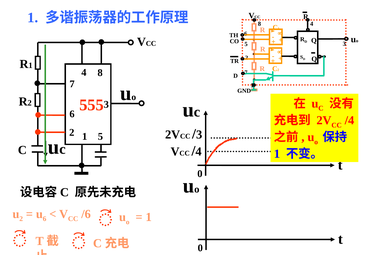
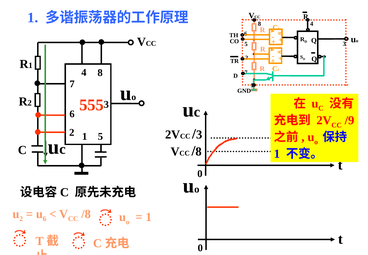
/4: /4 -> /9 (349, 120)
4: 4 -> 8 (199, 152)
/6: /6 -> /8 (86, 214)
